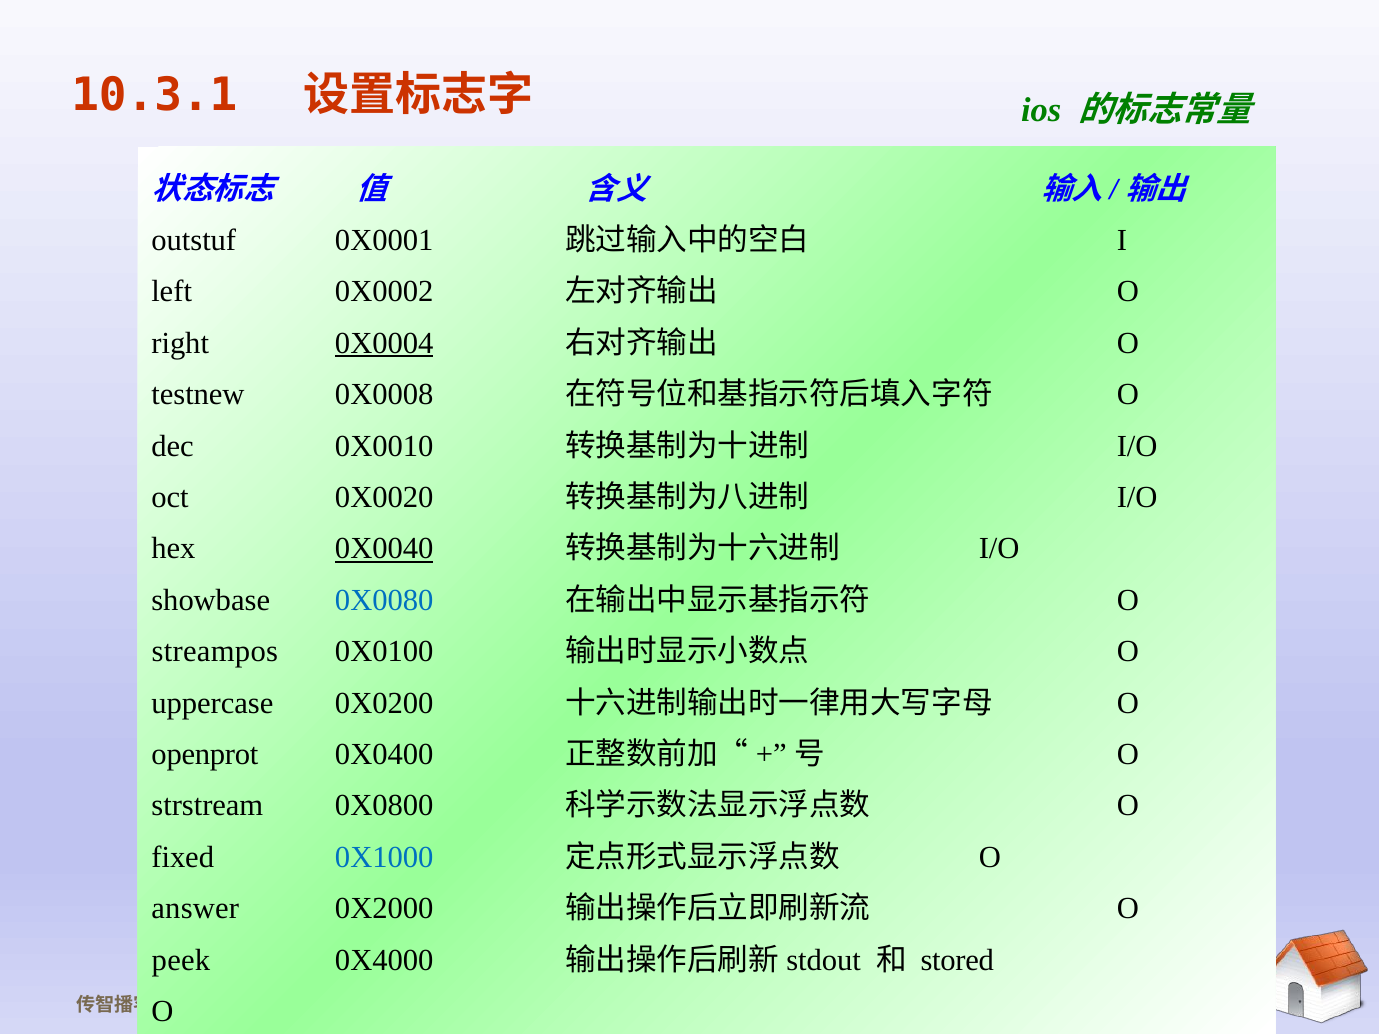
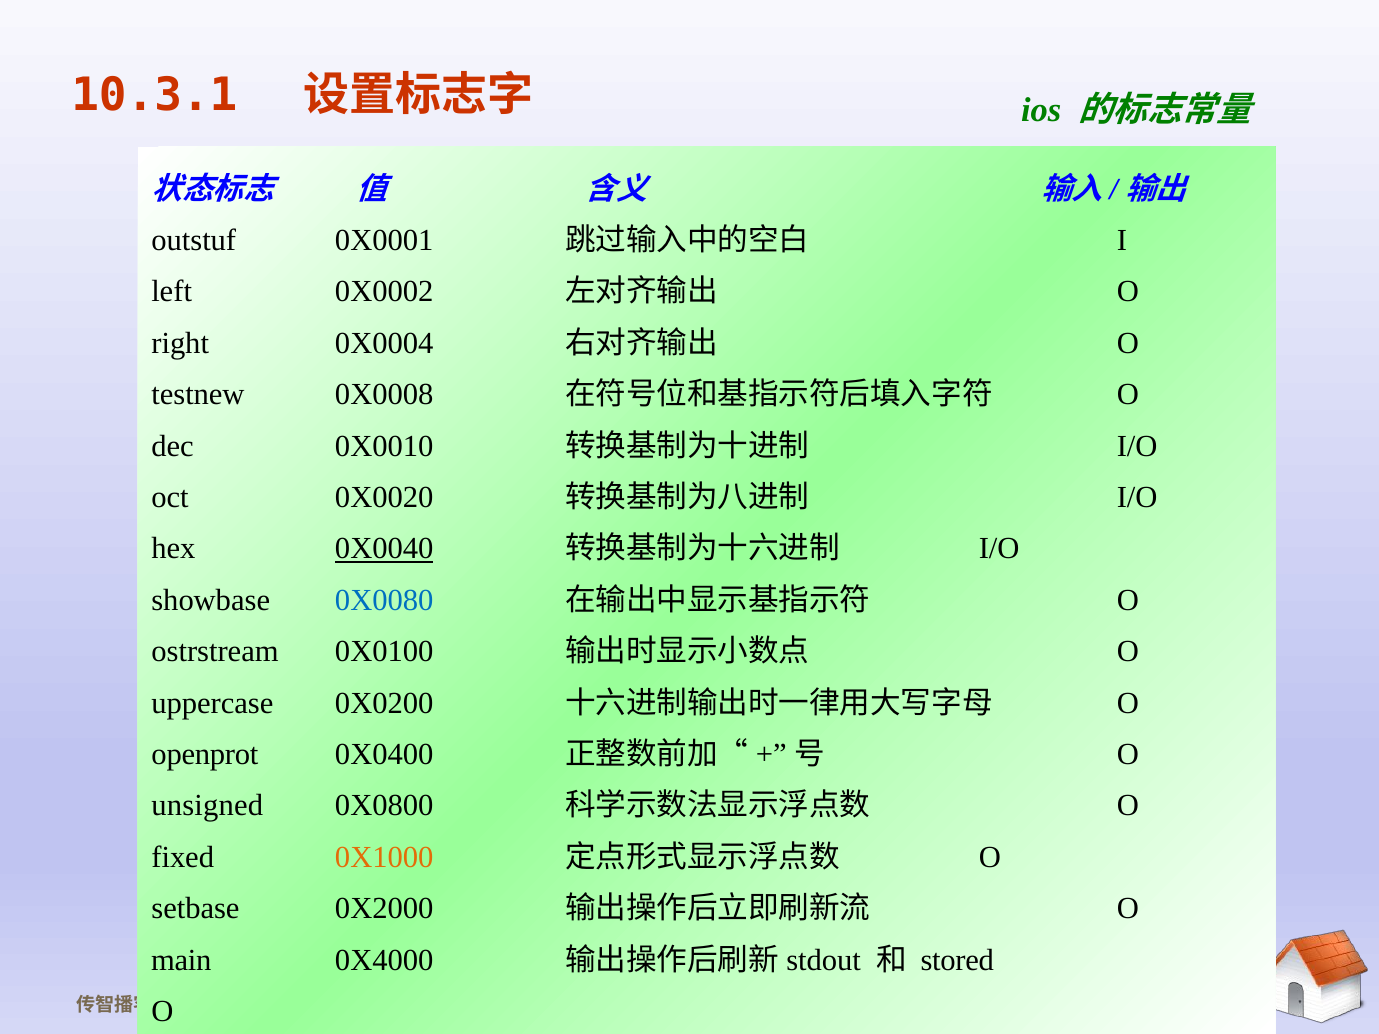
0X0004 underline: present -> none (384, 343)
streampos: streampos -> ostrstream (215, 652)
strstream: strstream -> unsigned (207, 806)
0X1000 colour: blue -> orange (384, 857)
answer: answer -> setbase (195, 909)
peek: peek -> main (181, 960)
